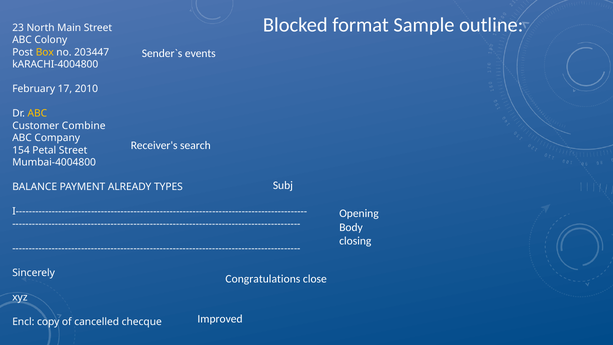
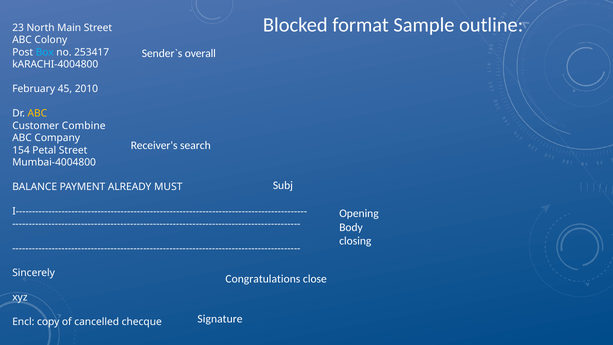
events: events -> overall (200, 53)
Box colour: yellow -> light blue (45, 52)
203447: 203447 -> 253417 (92, 52)
17: 17 -> 45 (65, 89)
TYPES: TYPES -> MUST (168, 187)
Improved: Improved -> Signature (220, 319)
